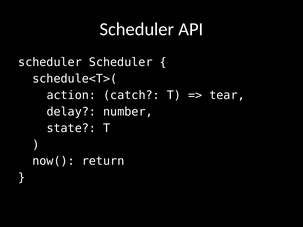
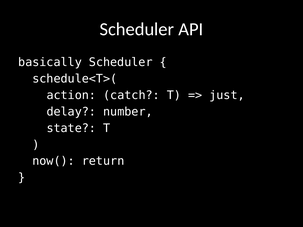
scheduler: scheduler -> basically (50, 62)
tear: tear -> just (227, 95)
